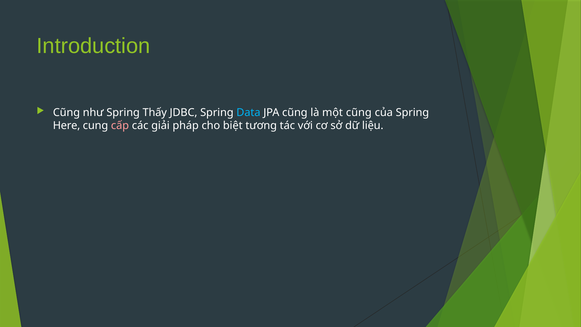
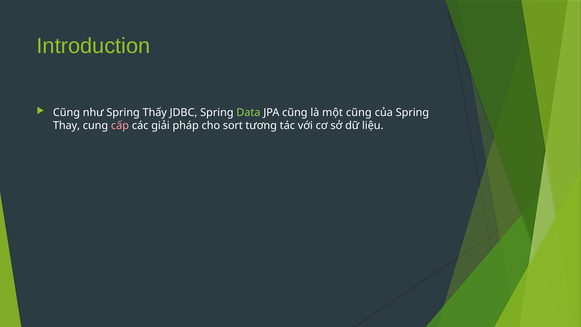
Data colour: light blue -> light green (248, 112)
Here: Here -> Thay (66, 126)
biệt: biệt -> sort (233, 126)
